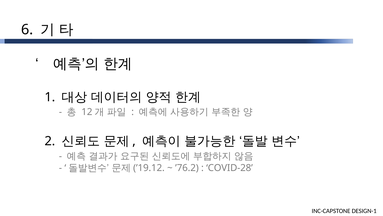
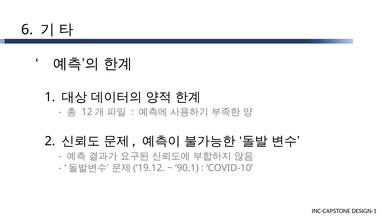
’76.2: ’76.2 -> ’90.1 (187, 167)
COVID-28: COVID-28 -> COVID-10 (230, 167)
